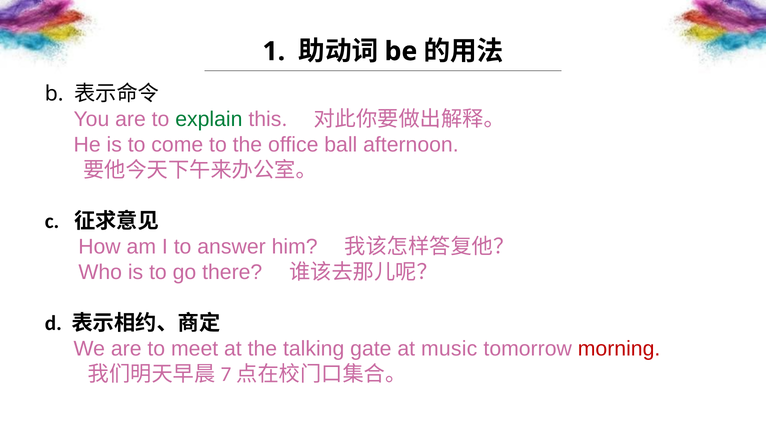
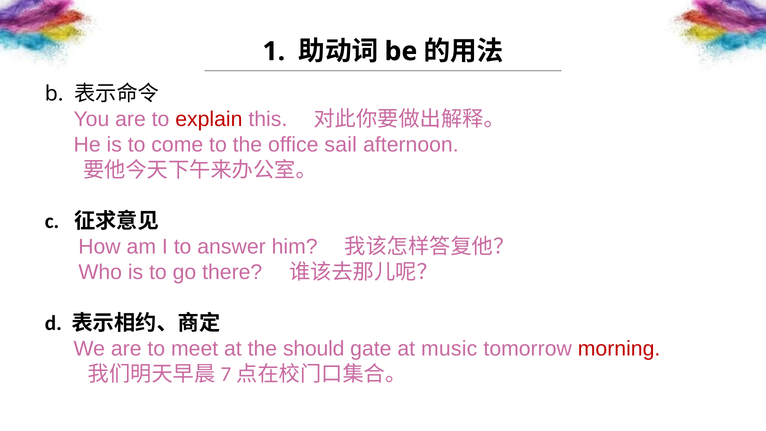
explain colour: green -> red (209, 119)
ball: ball -> sail (341, 145)
talking: talking -> should (314, 349)
